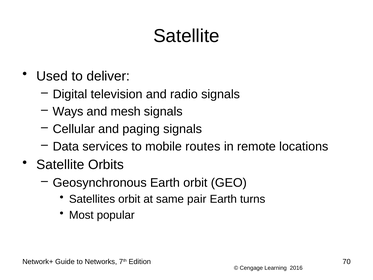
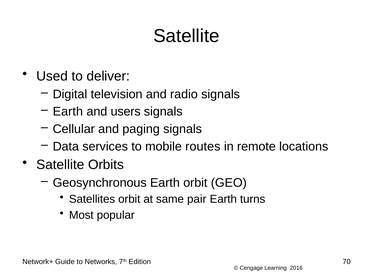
Ways: Ways -> Earth (68, 112)
mesh: mesh -> users (126, 112)
